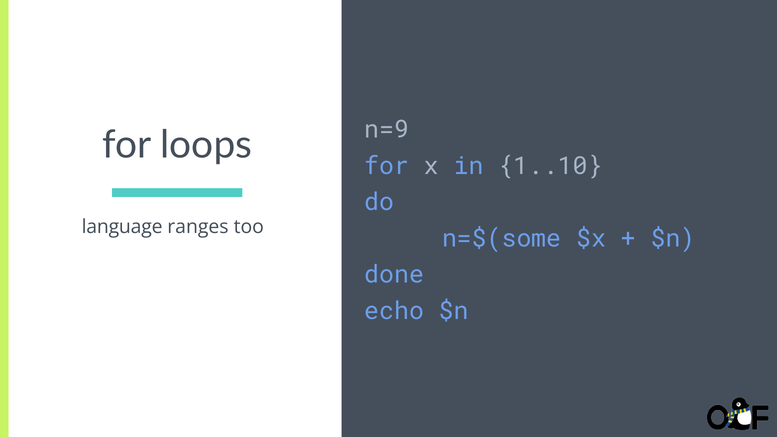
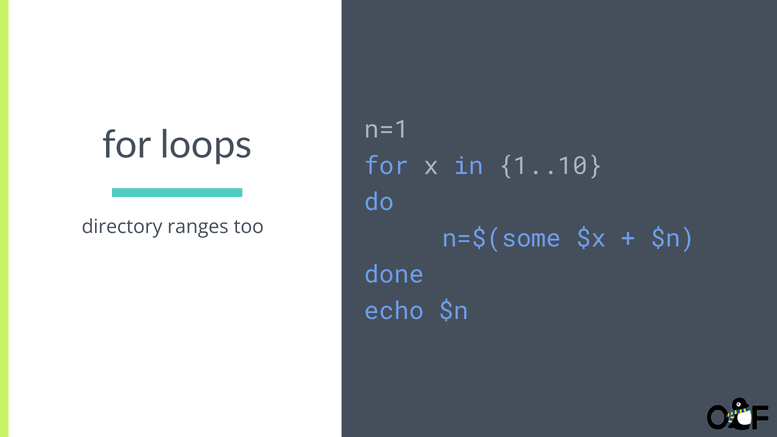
n=9: n=9 -> n=1 (387, 130)
language: language -> directory (122, 227)
